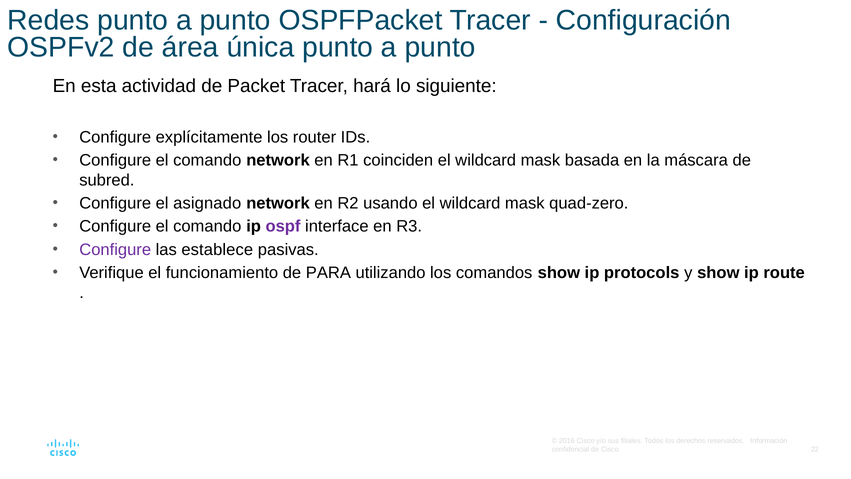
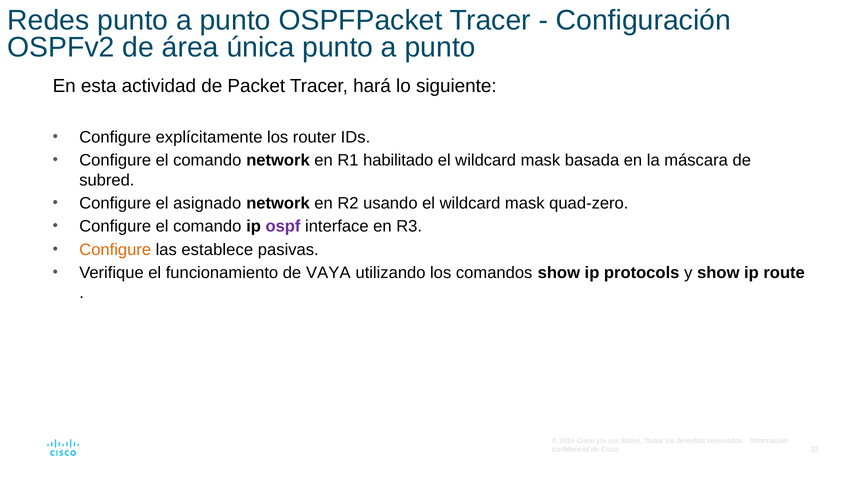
coinciden: coinciden -> habilitado (398, 160)
Configure colour: purple -> orange (115, 250)
PARA: PARA -> VAYA (328, 273)
